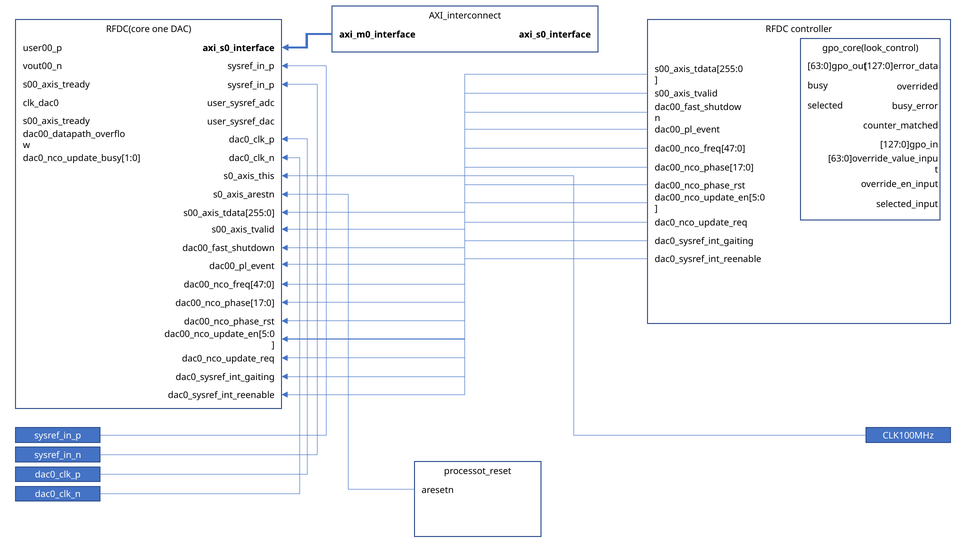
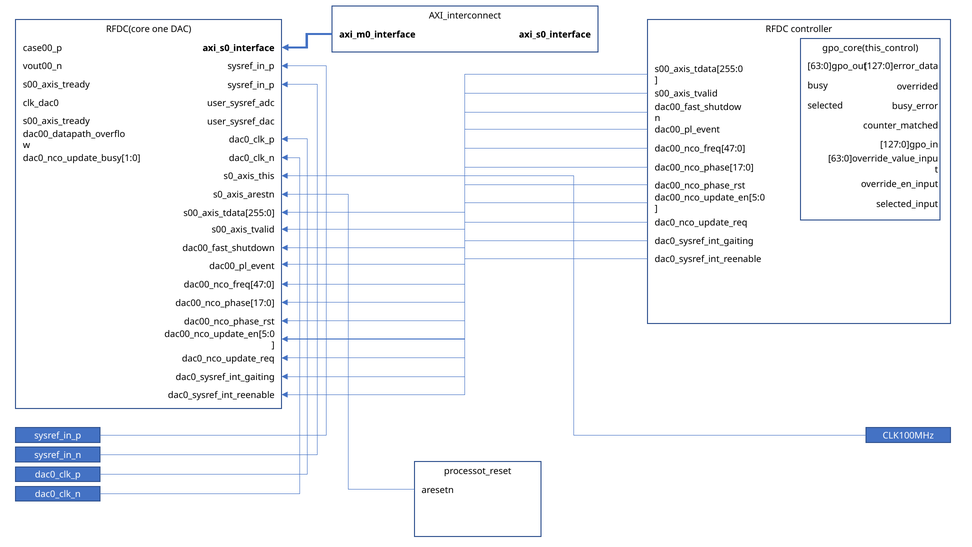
user00_p: user00_p -> case00_p (42, 48)
gpo_core(look_control: gpo_core(look_control -> gpo_core(this_control (870, 48)
